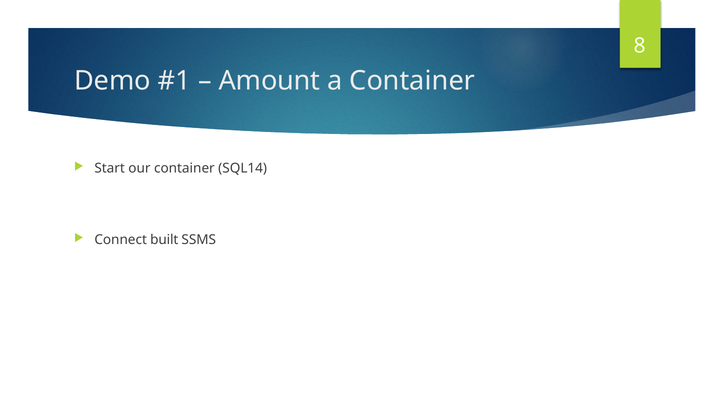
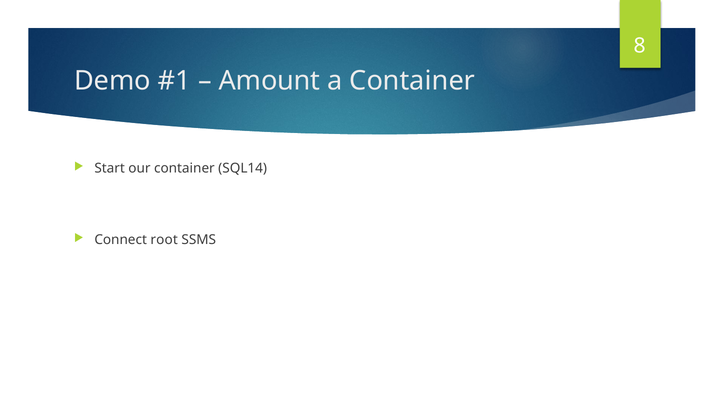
built: built -> root (164, 240)
